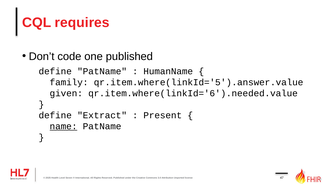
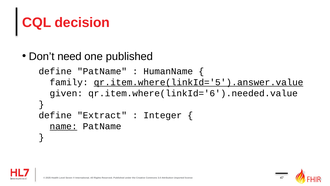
requires: requires -> decision (82, 23)
code: code -> need (69, 56)
qr.item.where(linkId='5').answer.value underline: none -> present (199, 82)
Present: Present -> Integer (163, 115)
